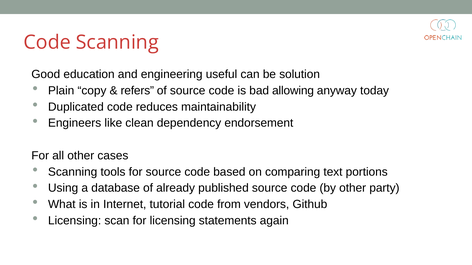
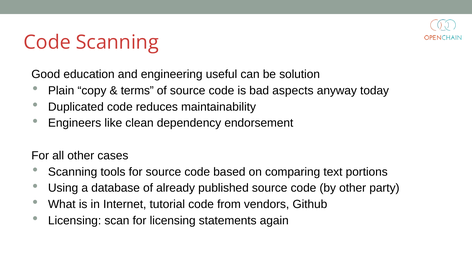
refers: refers -> terms (137, 91)
allowing: allowing -> aspects (293, 91)
